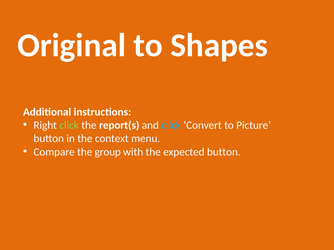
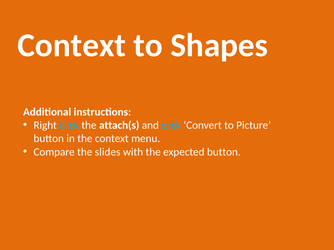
Original: Original -> Context (72, 45)
click colour: light green -> light blue (69, 125)
report(s: report(s -> attach(s (119, 125)
group: group -> slides (108, 152)
